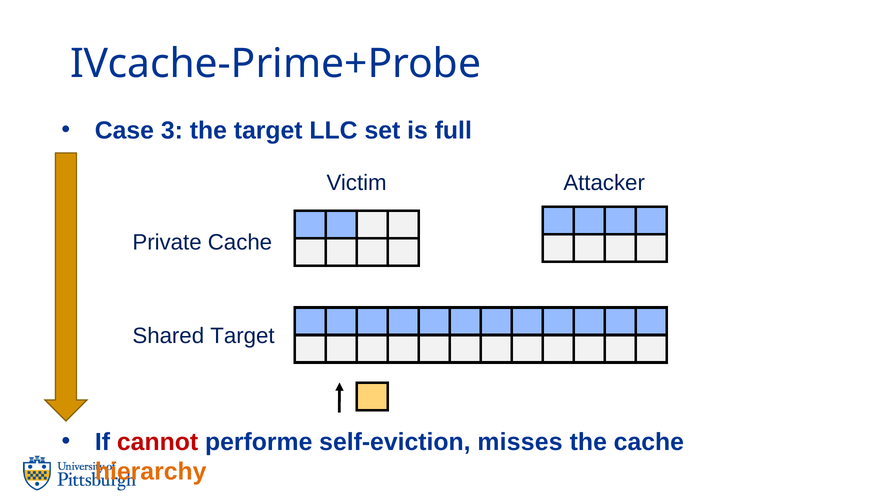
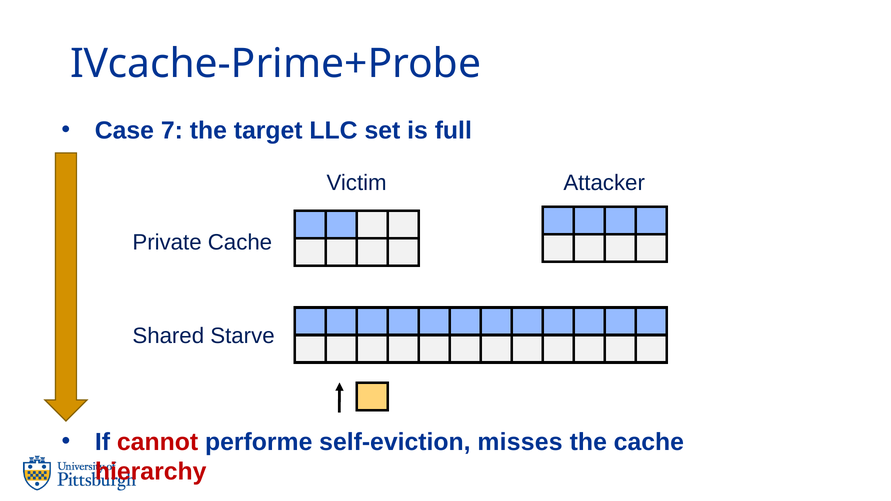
3: 3 -> 7 (172, 130)
Shared Target: Target -> Starve (243, 336)
hierarchy colour: orange -> red (151, 472)
